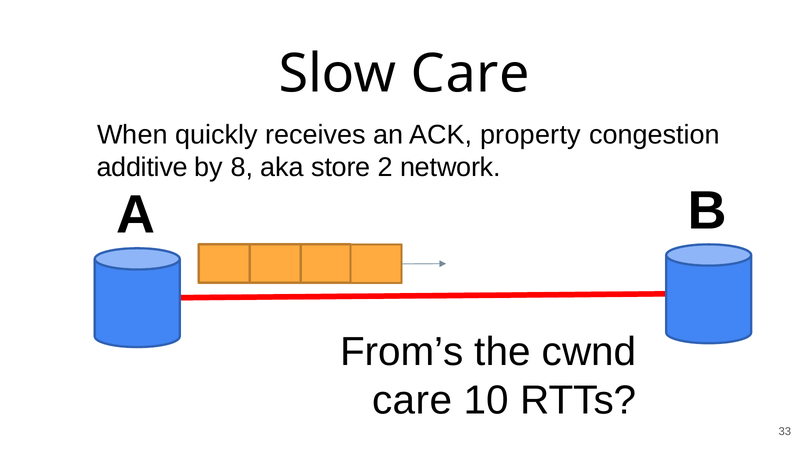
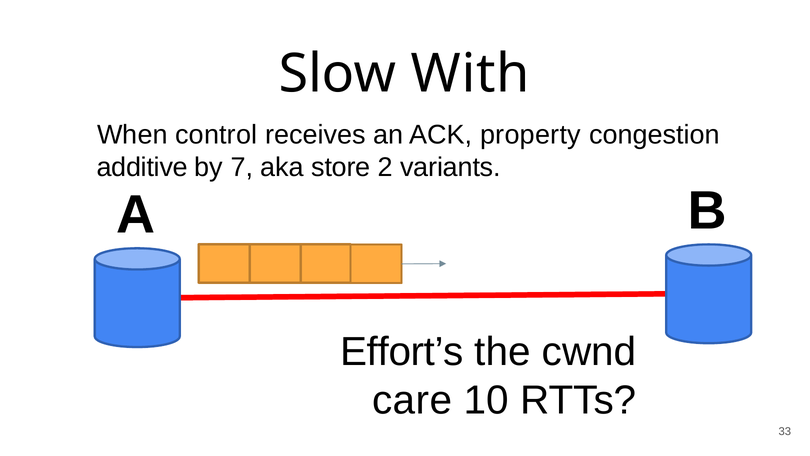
Slow Care: Care -> With (470, 74)
quickly: quickly -> control (216, 135)
8: 8 -> 7 (242, 167)
network: network -> variants (450, 167)
From’s: From’s -> Effort’s (402, 352)
